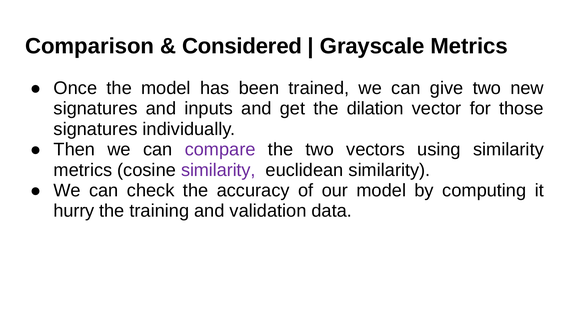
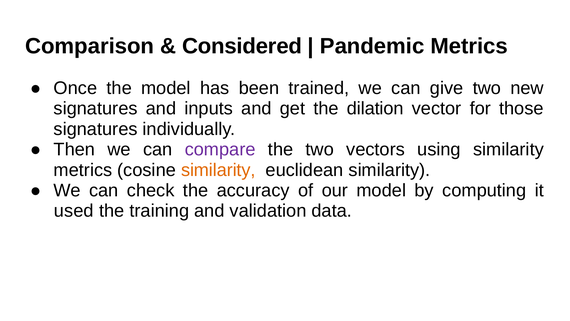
Grayscale: Grayscale -> Pandemic (372, 46)
similarity colour: purple -> orange (218, 170)
hurry: hurry -> used (74, 211)
